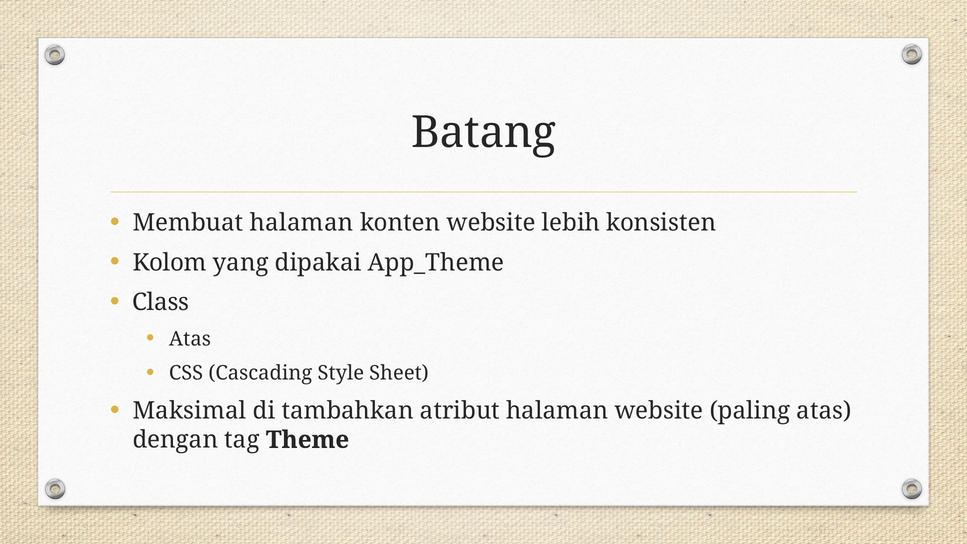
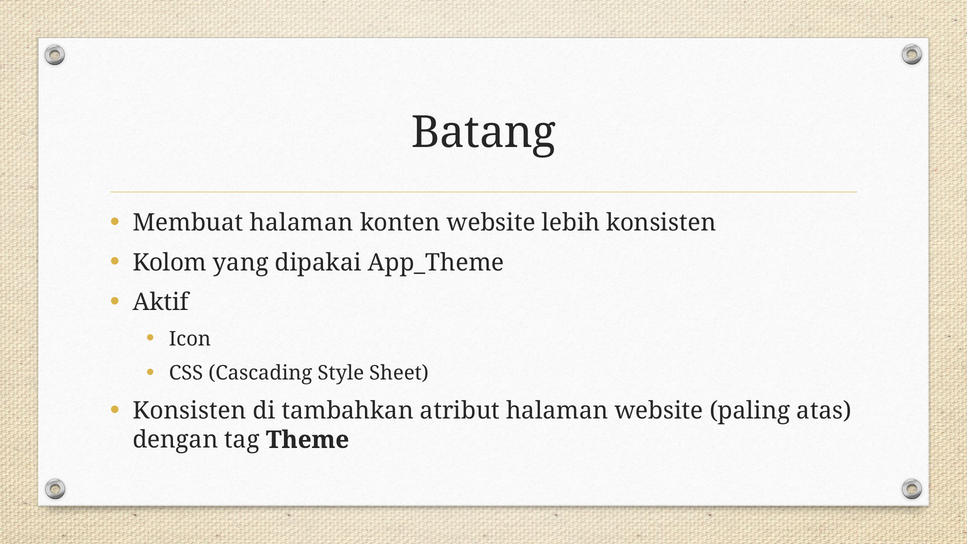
Class: Class -> Aktif (161, 302)
Atas: Atas -> Icon (190, 339)
Maksimal: Maksimal -> Konsisten (189, 411)
